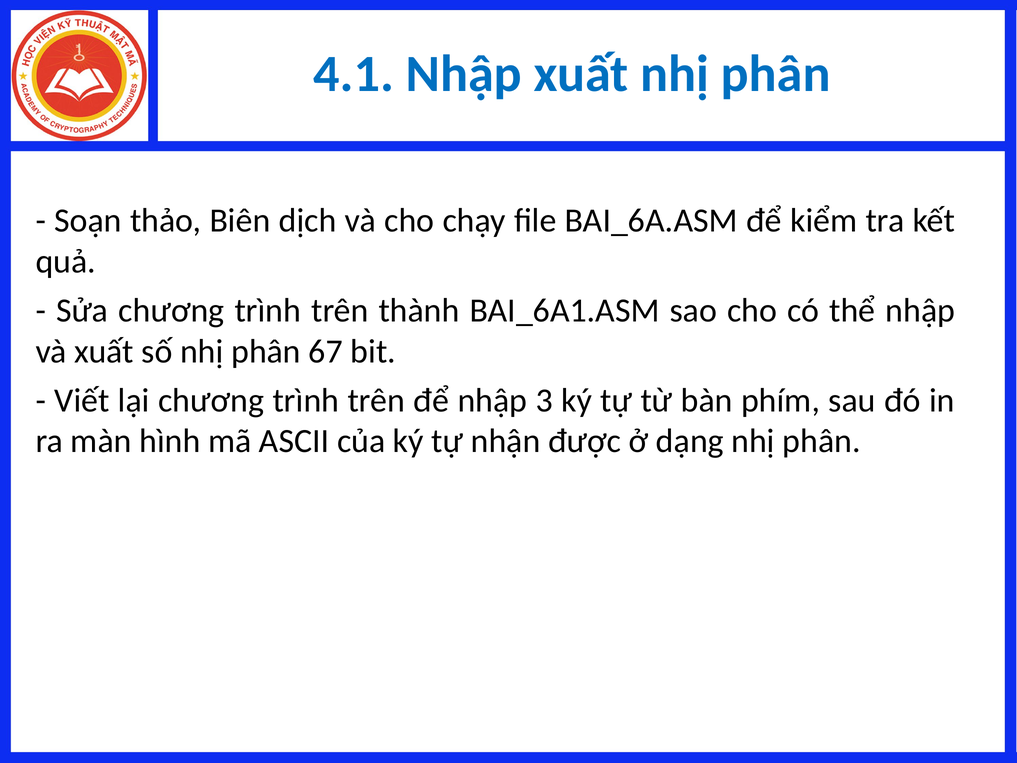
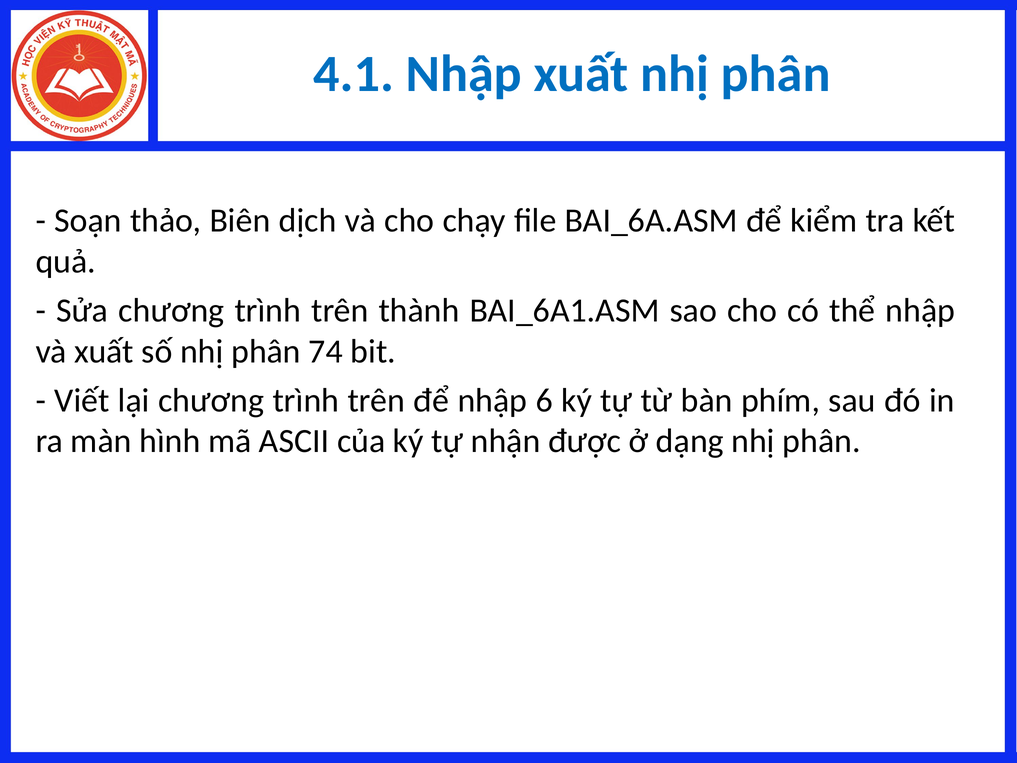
67: 67 -> 74 (326, 351)
3: 3 -> 6 (544, 400)
